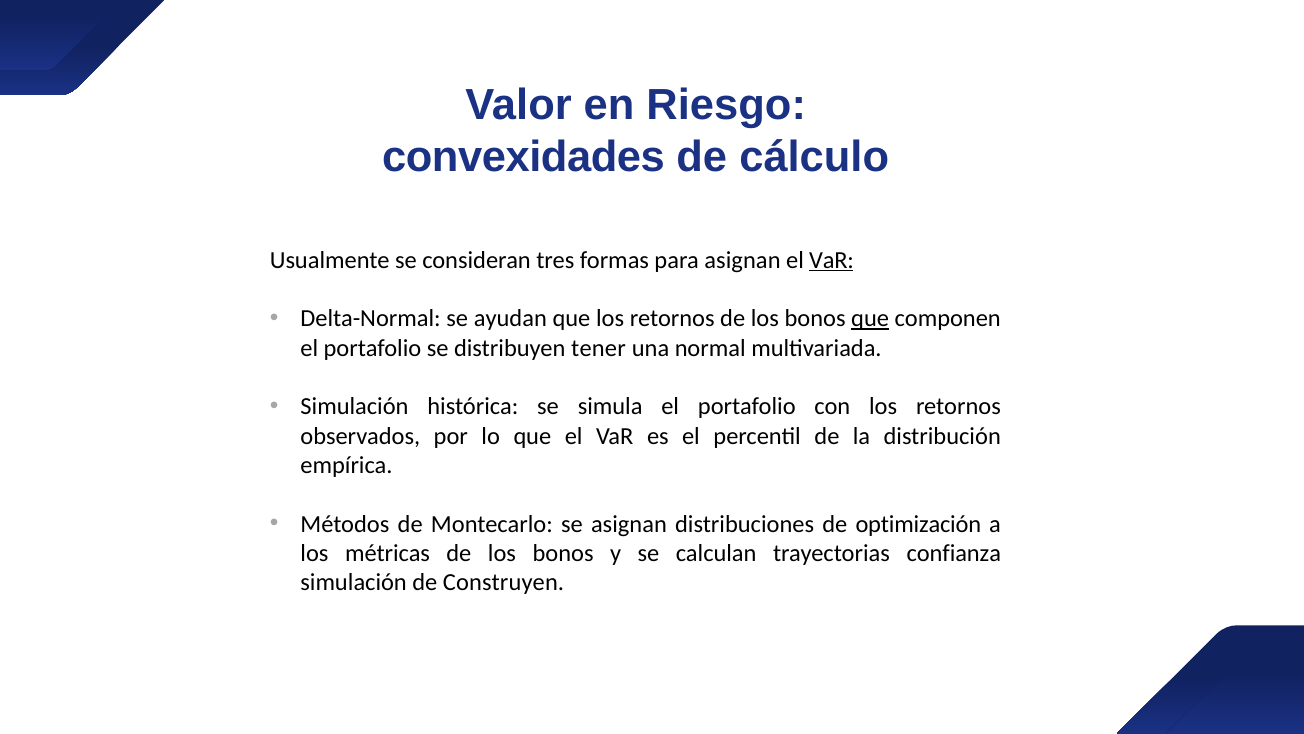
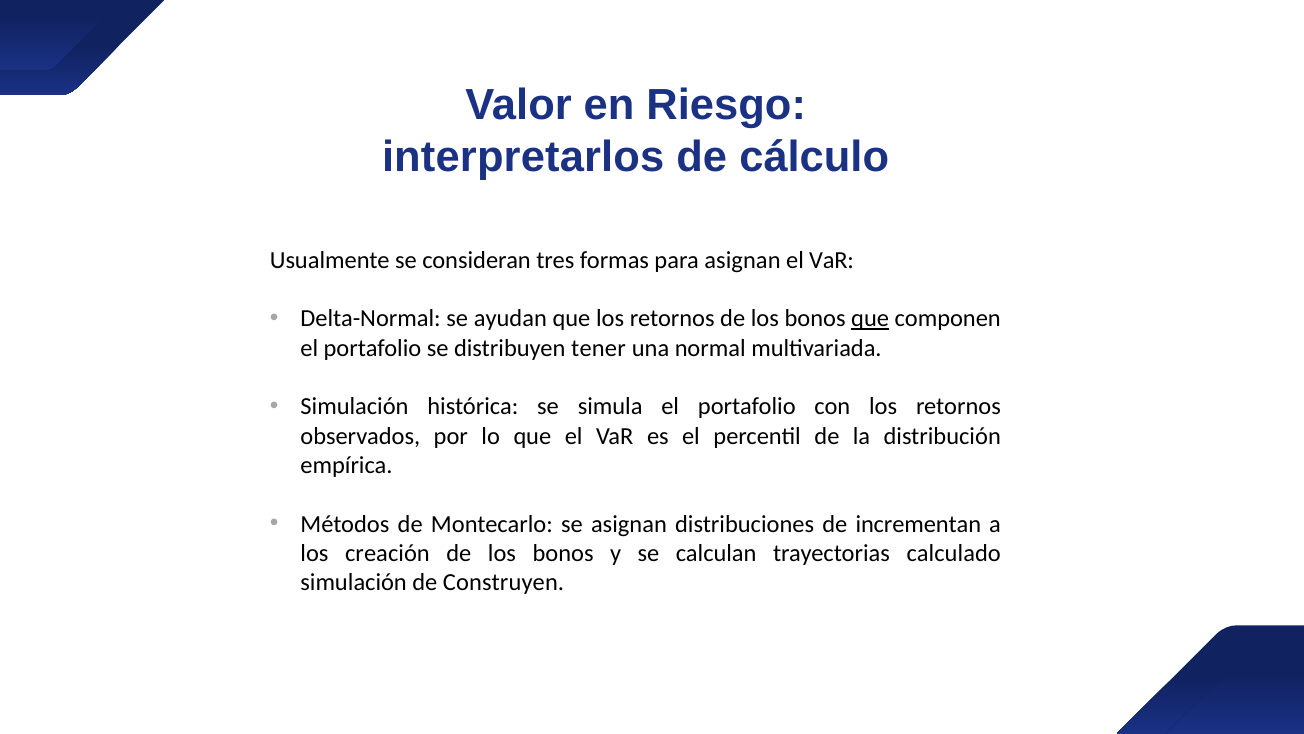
convexidades: convexidades -> interpretarlos (523, 157)
VaR underline: present -> none (832, 260)
optimización: optimización -> incrementan (918, 524)
métricas: métricas -> creación (387, 553)
confianza: confianza -> calculado (954, 553)
